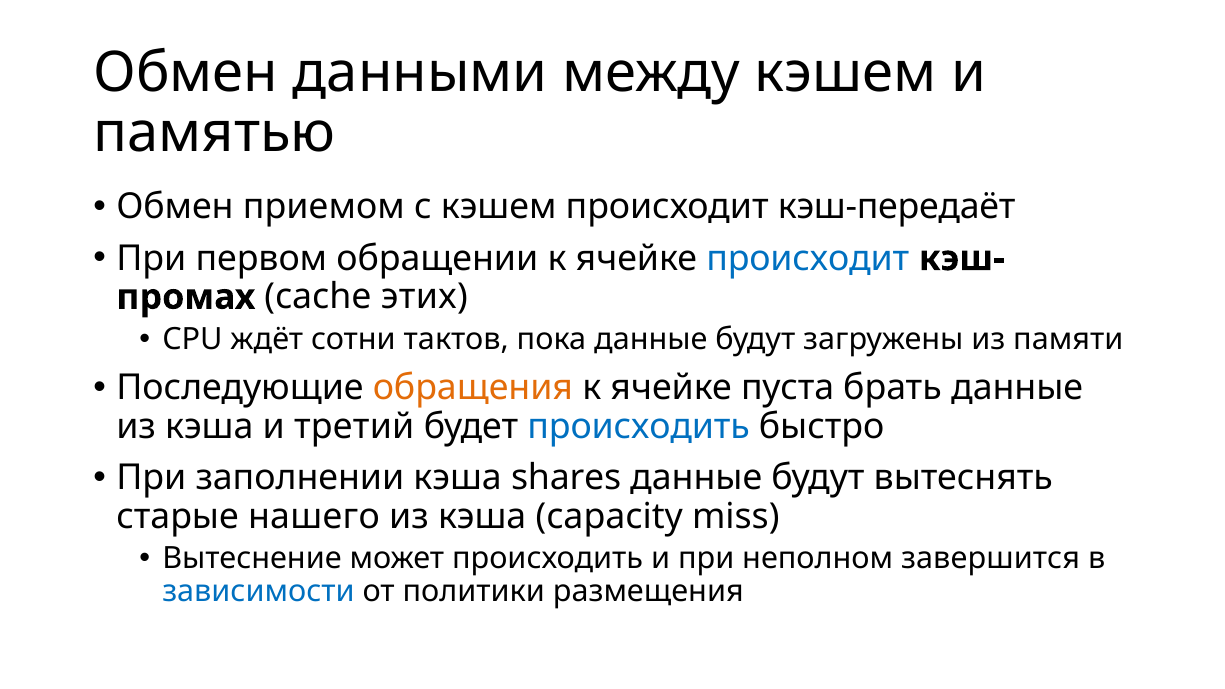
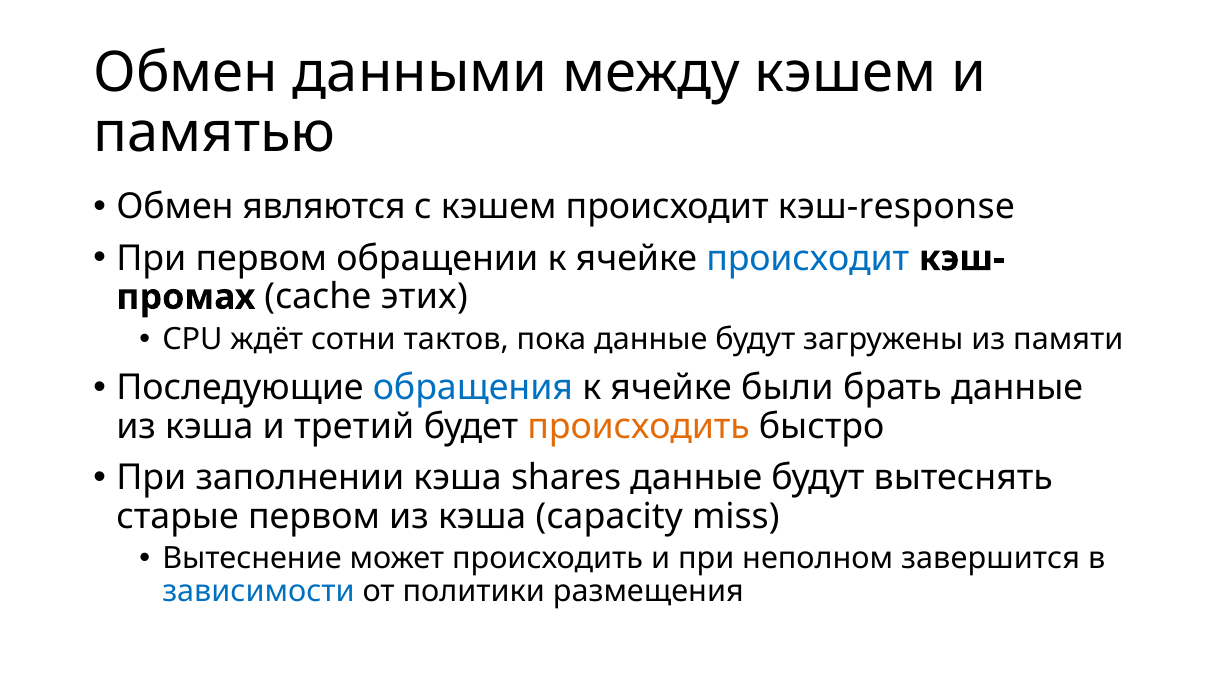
приемом: приемом -> являются (324, 207)
кэш-передаёт: кэш-передаёт -> кэш-response (896, 207)
обращения colour: orange -> blue (473, 388)
пуста: пуста -> были (787, 388)
происходить colour: blue -> orange (639, 426)
старые нашего: нашего -> первом (314, 516)
